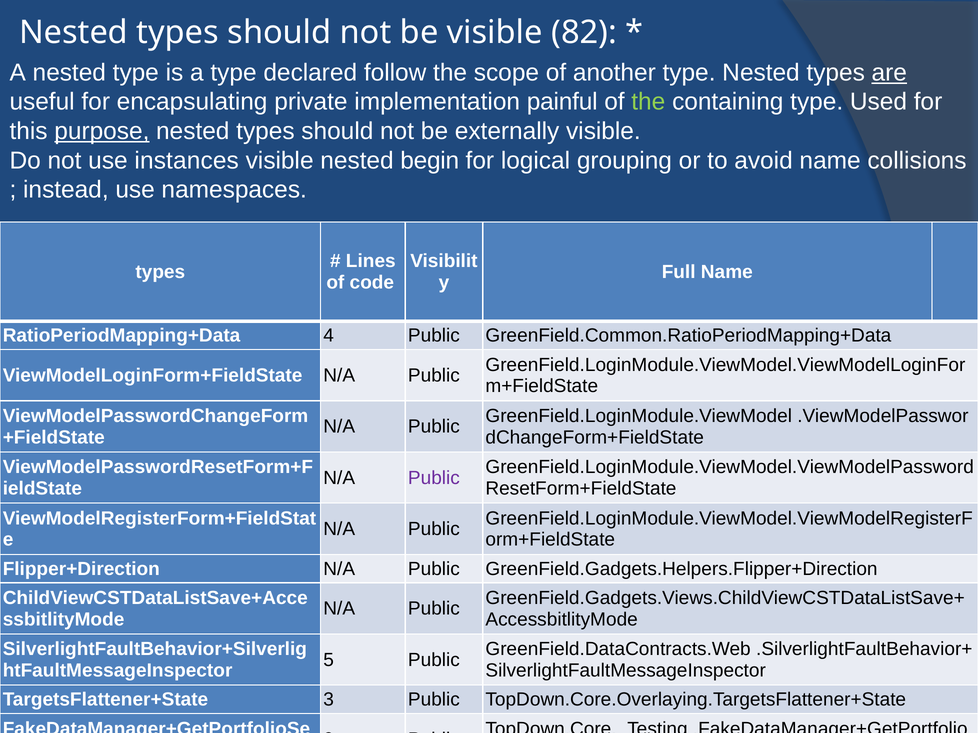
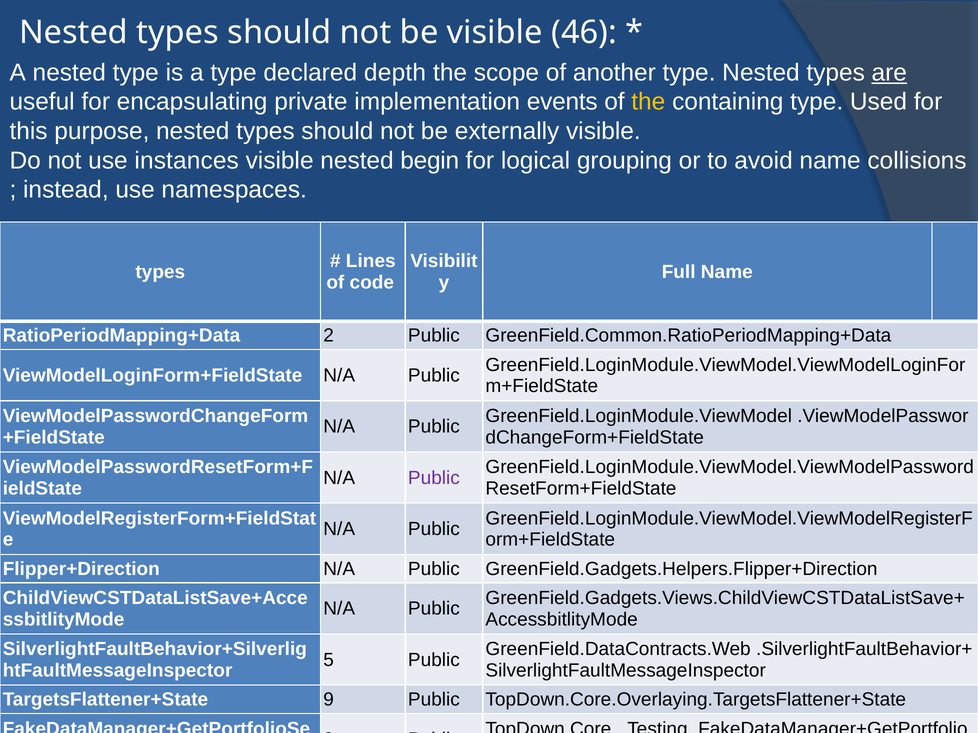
82: 82 -> 46 (584, 32)
follow: follow -> depth (395, 73)
painful: painful -> events (562, 102)
the colour: light green -> yellow (648, 102)
purpose underline: present -> none (102, 131)
4: 4 -> 2 (329, 336)
3: 3 -> 9 (329, 700)
